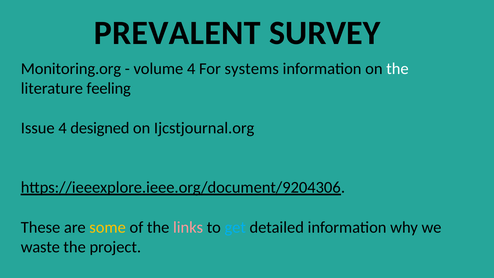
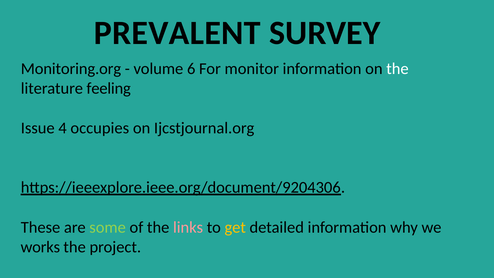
volume 4: 4 -> 6 (191, 69)
systems: systems -> monitor (252, 69)
designed: designed -> occupies (100, 128)
some colour: yellow -> light green (108, 227)
get colour: light blue -> yellow (235, 227)
waste: waste -> works (40, 247)
